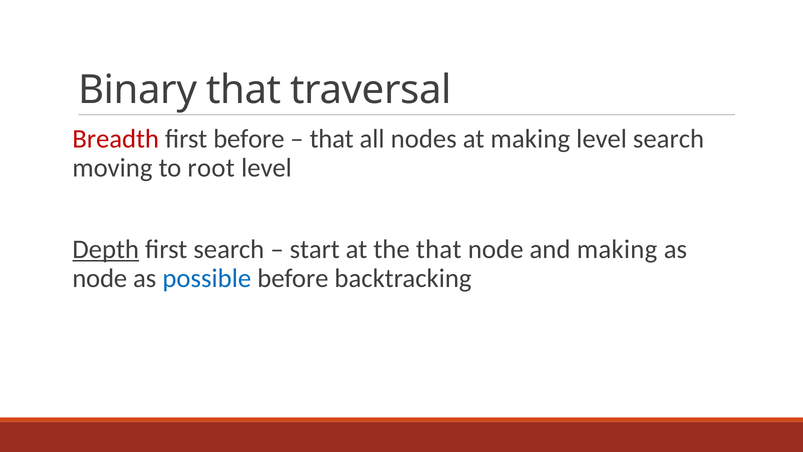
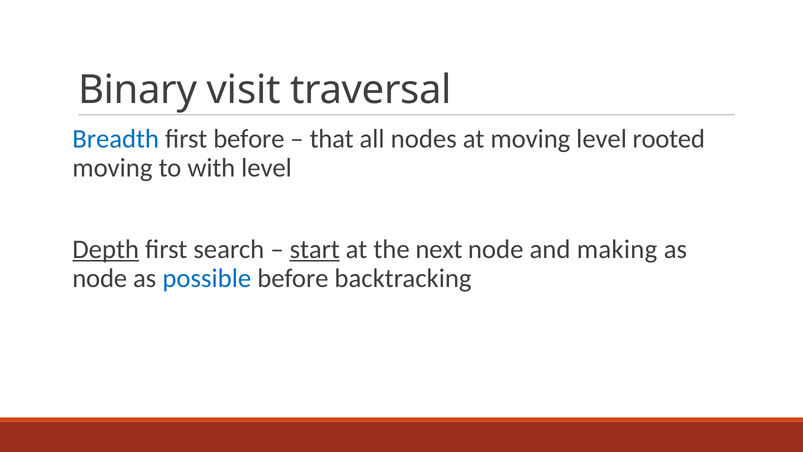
Binary that: that -> visit (244, 90)
Breadth colour: red -> blue (116, 139)
at making: making -> moving (530, 139)
level search: search -> rooted (669, 139)
root: root -> with (211, 168)
start underline: none -> present (315, 249)
the that: that -> next (439, 249)
